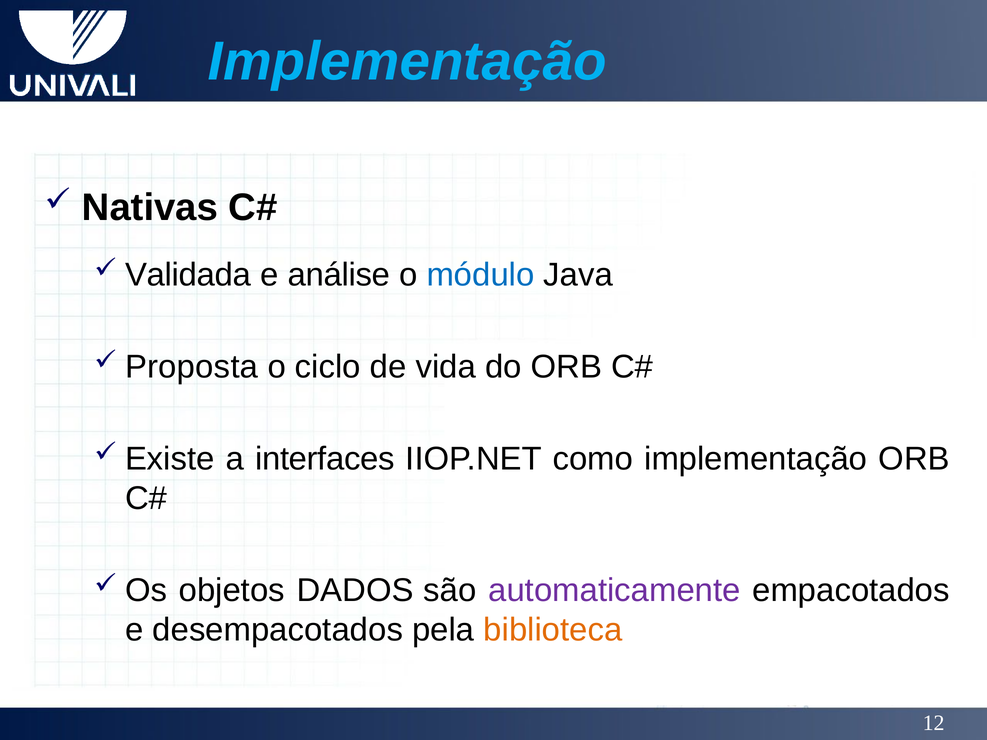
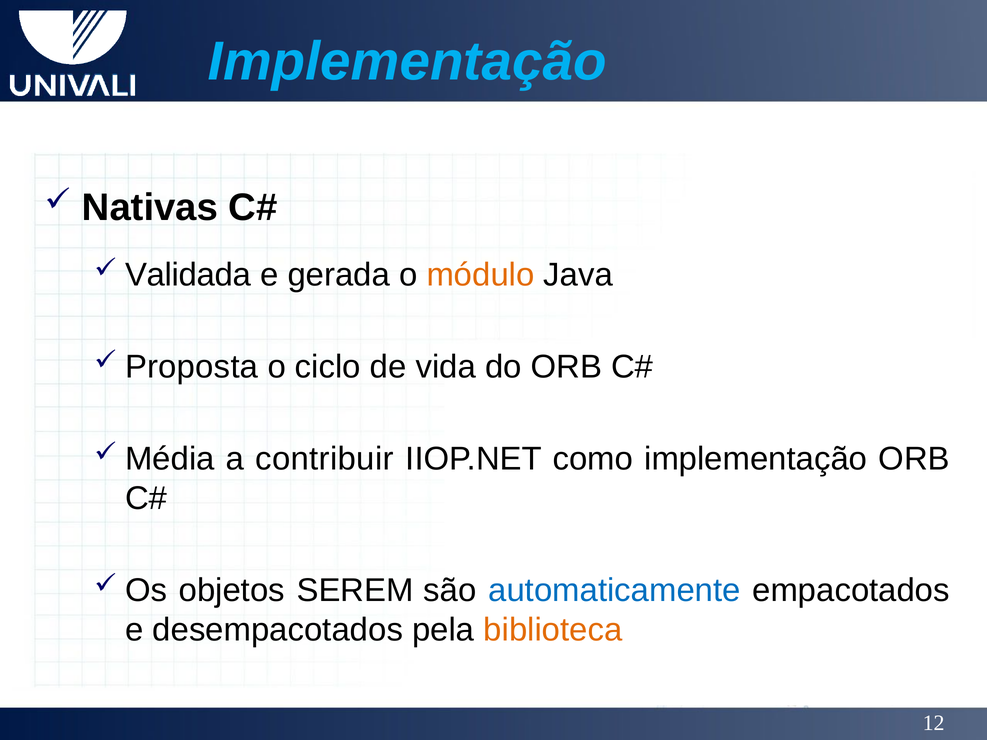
análise: análise -> gerada (339, 275)
módulo colour: blue -> orange (480, 275)
Existe: Existe -> Média (170, 459)
interfaces: interfaces -> contribuir (325, 459)
DADOS: DADOS -> SEREM (355, 591)
automaticamente colour: purple -> blue (614, 591)
